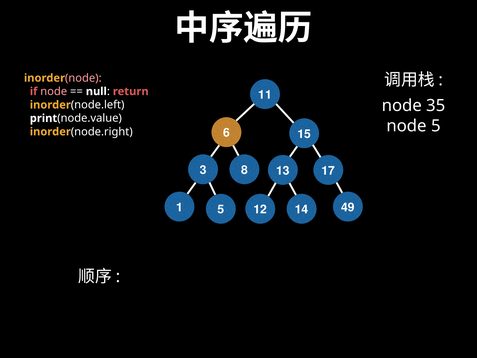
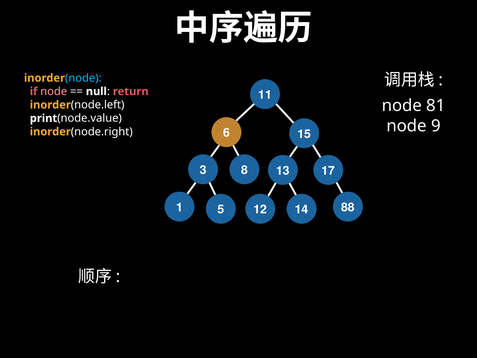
node colour: pink -> light blue (83, 78)
35: 35 -> 81 (436, 106)
node 5: 5 -> 9 (436, 126)
49: 49 -> 88 (348, 207)
